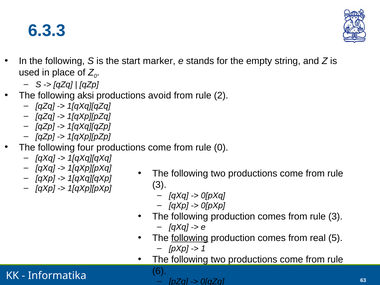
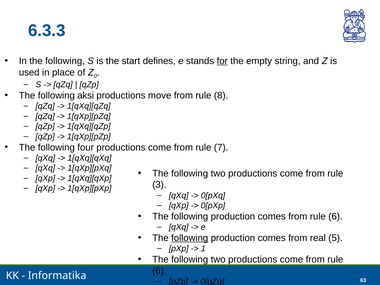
marker: marker -> defines (159, 61)
for underline: none -> present (222, 61)
avoid: avoid -> move (160, 95)
2: 2 -> 8 (221, 95)
rule 0: 0 -> 7 (221, 147)
comes from rule 3: 3 -> 6 (335, 216)
